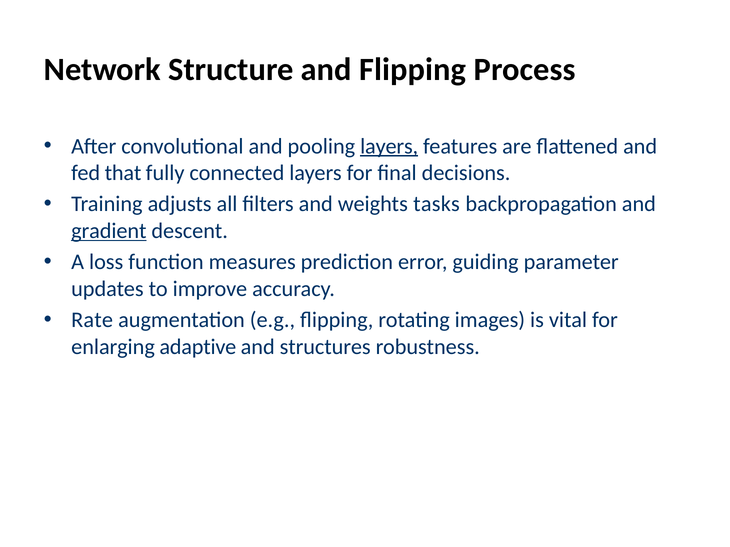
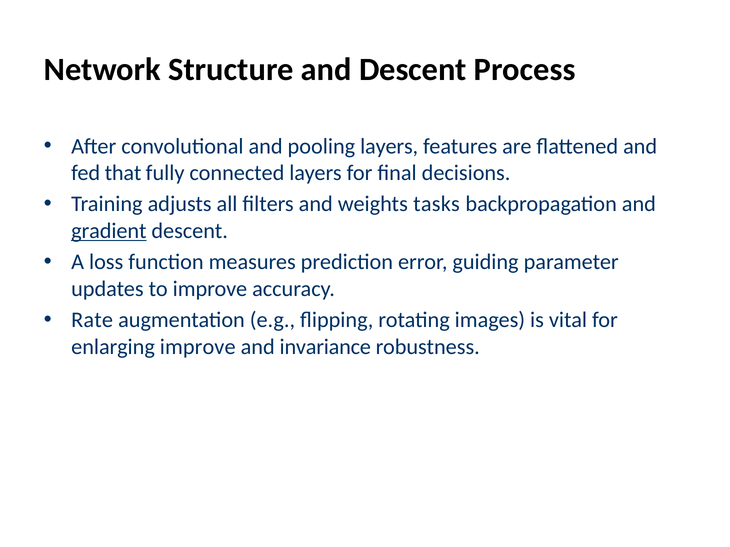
and Flipping: Flipping -> Descent (413, 70)
layers underline: present -> none (389, 146)
enlarging adaptive: adaptive -> improve (198, 347)
structures: structures -> invariance (325, 347)
